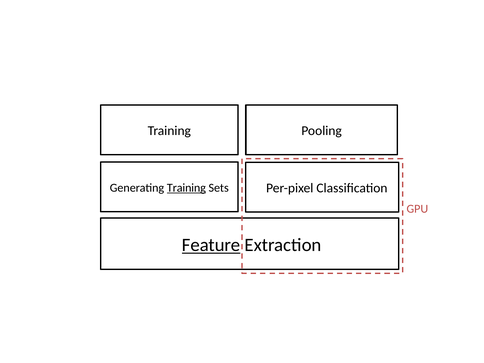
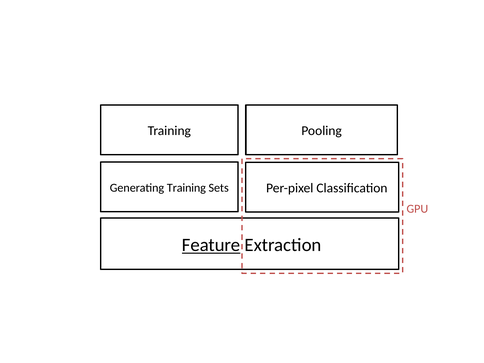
Training underline: present -> none (186, 188)
